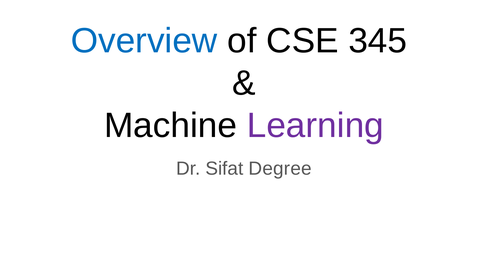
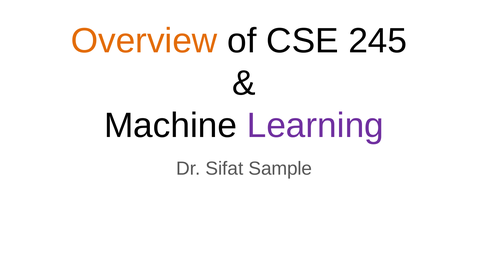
Overview colour: blue -> orange (144, 41)
345: 345 -> 245 (378, 41)
Degree: Degree -> Sample (280, 169)
